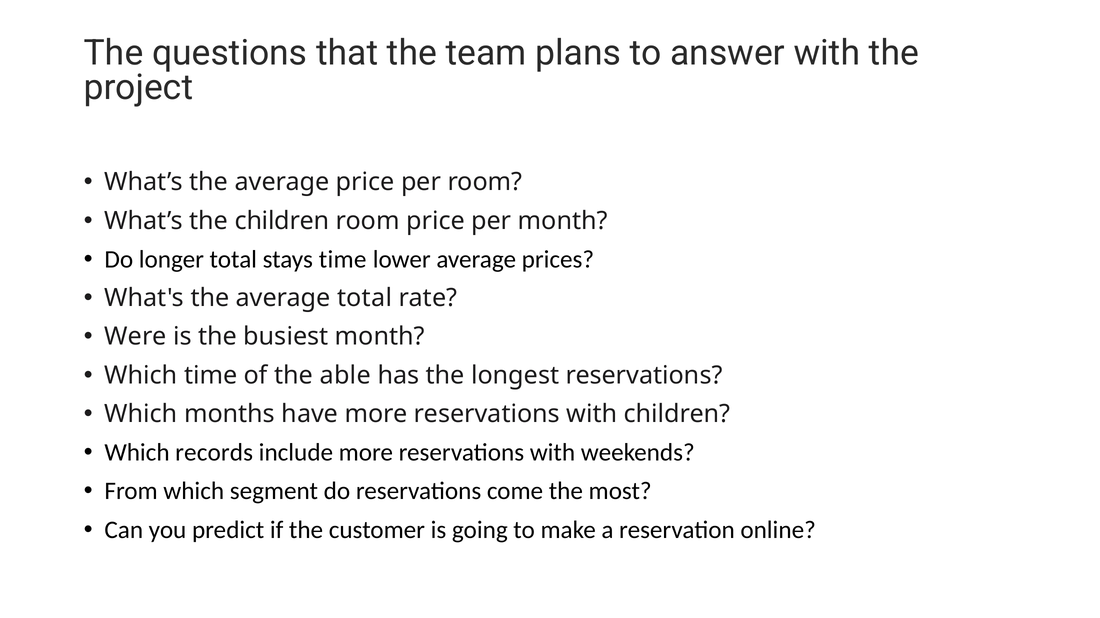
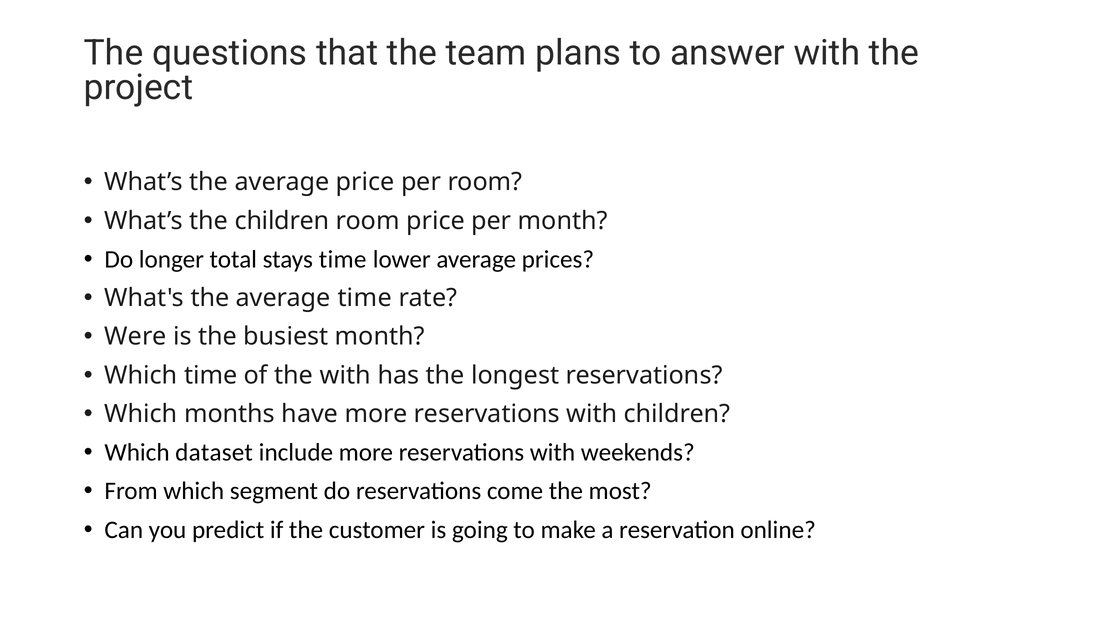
average total: total -> time (365, 298)
the able: able -> with (345, 376)
records: records -> dataset (214, 453)
